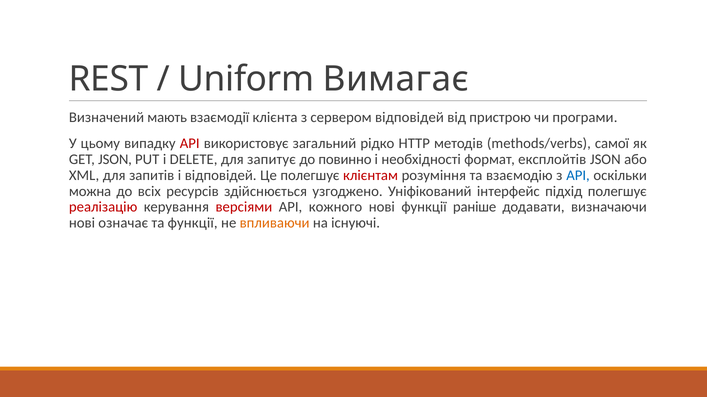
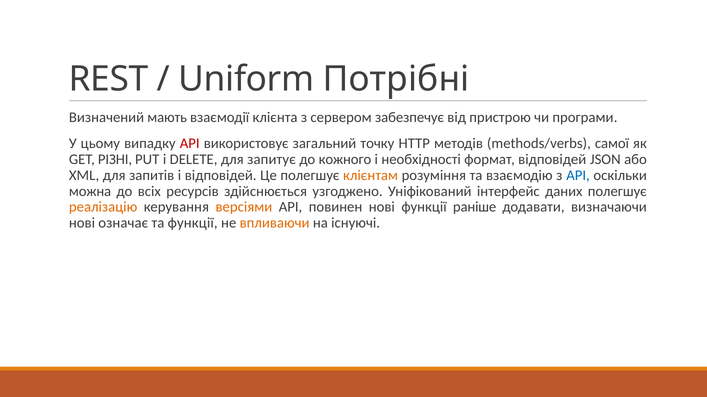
Вимагає: Вимагає -> Потрібні (396, 79)
сервером відповідей: відповідей -> забезпечує (410, 118)
рідко: рідко -> точку (377, 144)
GET JSON: JSON -> РІЗНІ (115, 160)
повинно: повинно -> кожного (345, 160)
формат експлойтів: експлойтів -> відповідей (552, 160)
клієнтам colour: red -> orange (371, 176)
підхід: підхід -> даних (564, 191)
реалізацію colour: red -> orange (103, 207)
версіями colour: red -> orange (244, 207)
кожного: кожного -> повинен (336, 207)
